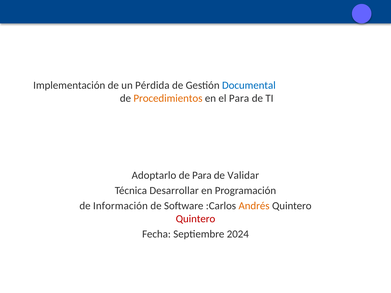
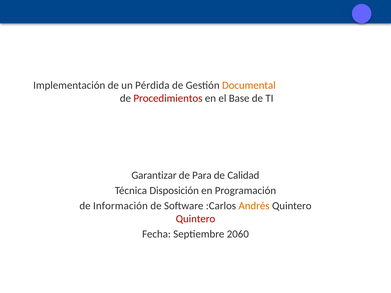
Documental colour: blue -> orange (249, 85)
Procedimientos colour: orange -> red (168, 98)
el Para: Para -> Base (239, 98)
Adoptarlo: Adoptarlo -> Garantizar (154, 175)
Validar: Validar -> Calidad (243, 175)
Desarrollar: Desarrollar -> Disposición (174, 191)
2024: 2024 -> 2060 (238, 234)
